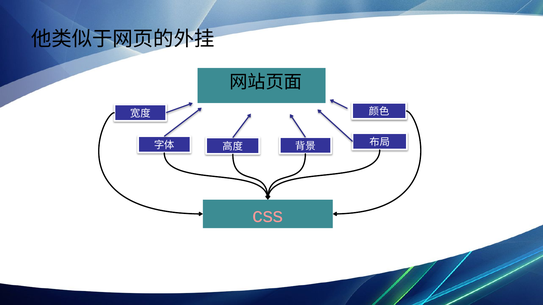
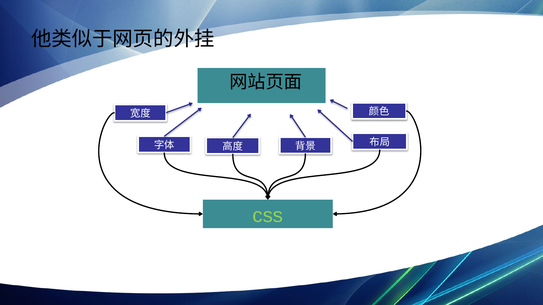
css colour: pink -> light green (268, 216)
